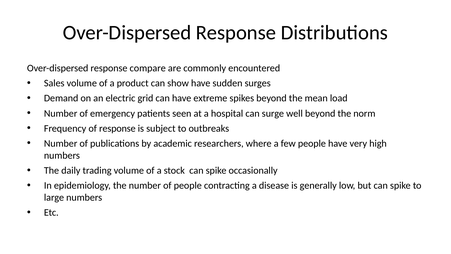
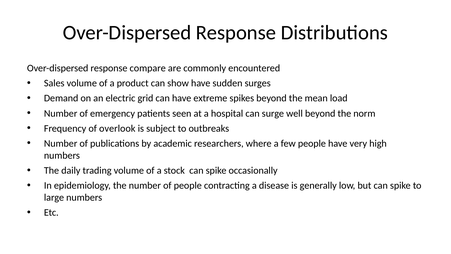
of response: response -> overlook (117, 128)
